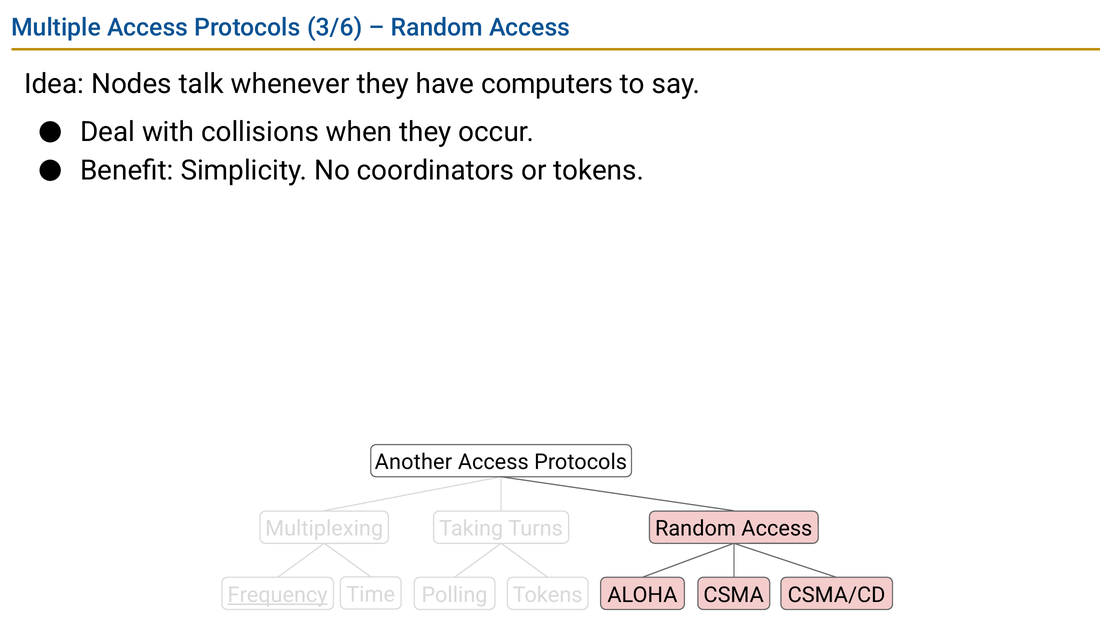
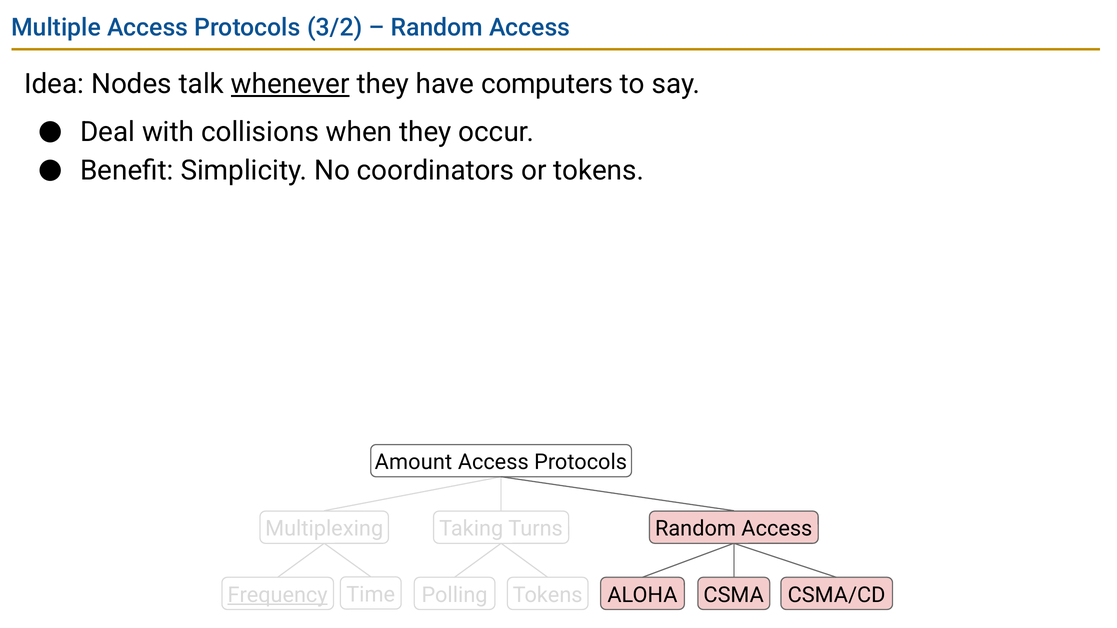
3/6: 3/6 -> 3/2 (335, 28)
whenever underline: none -> present (290, 84)
Another: Another -> Amount (413, 462)
